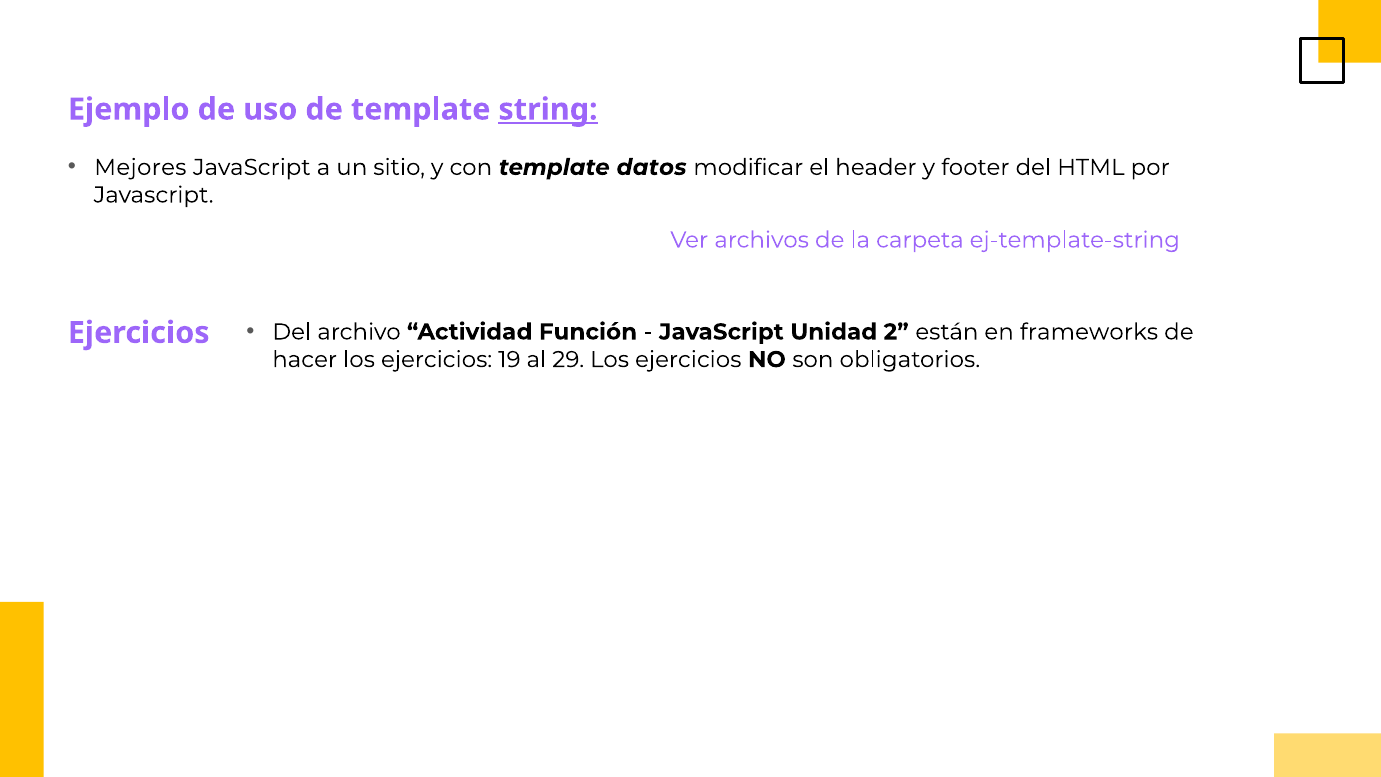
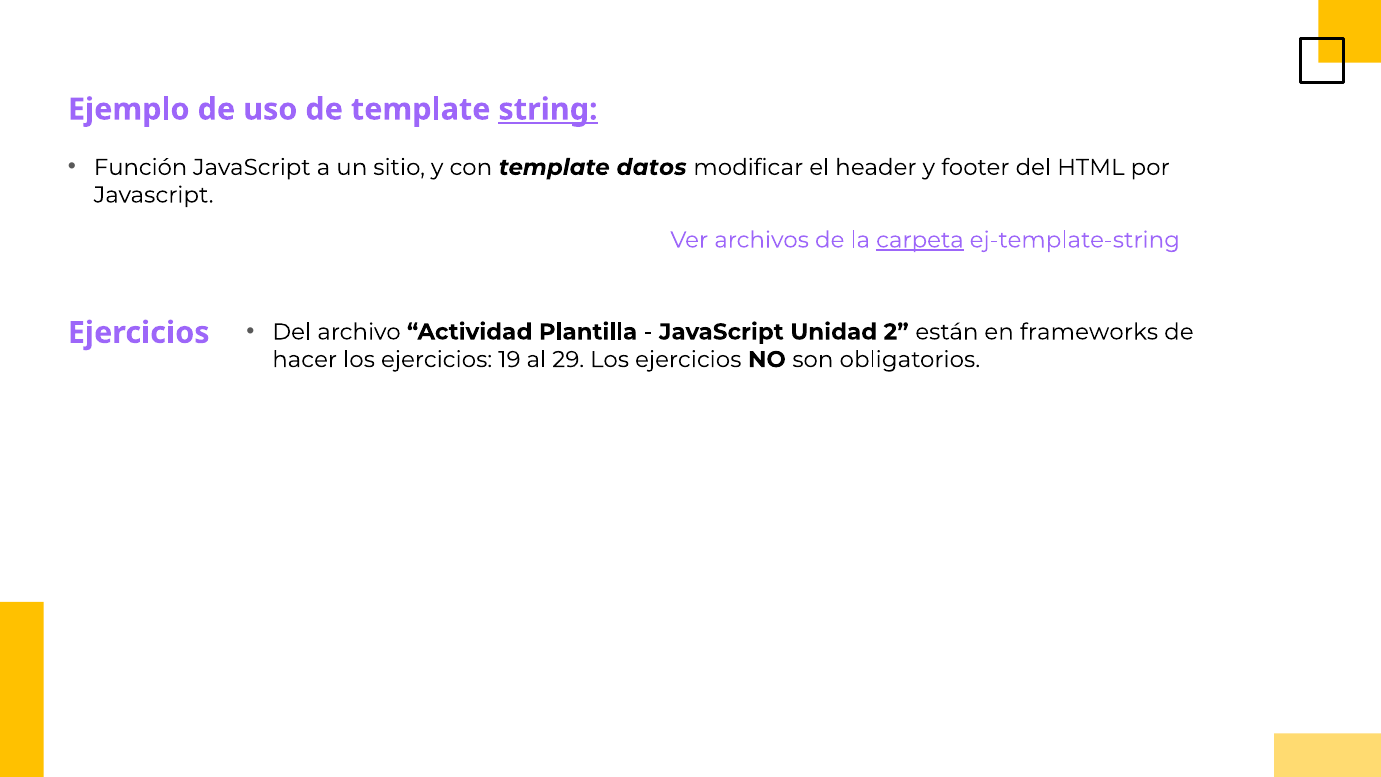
Mejores: Mejores -> Función (141, 167)
carpeta underline: none -> present (920, 240)
Función: Función -> Plantilla (588, 332)
